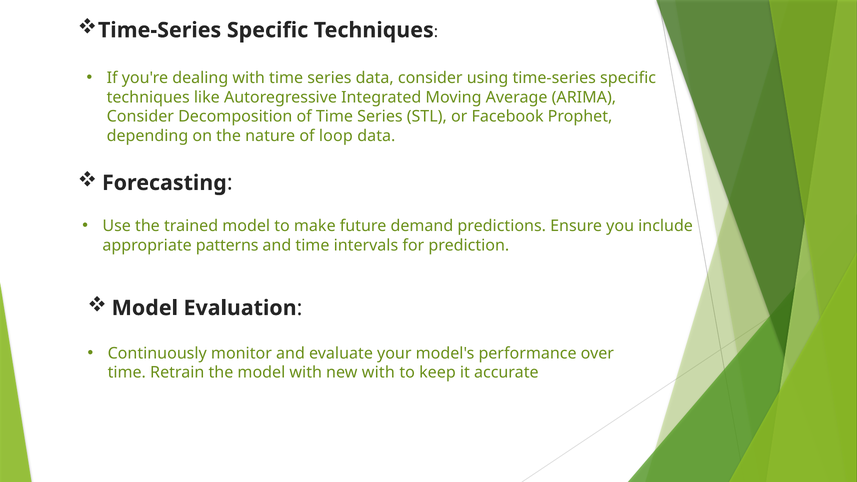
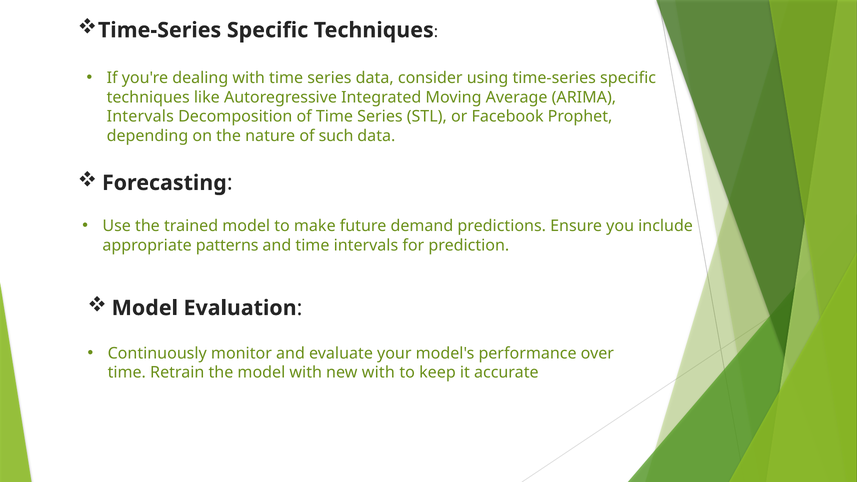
Consider: Consider -> Intervals (140, 117)
loop: loop -> such (336, 136)
